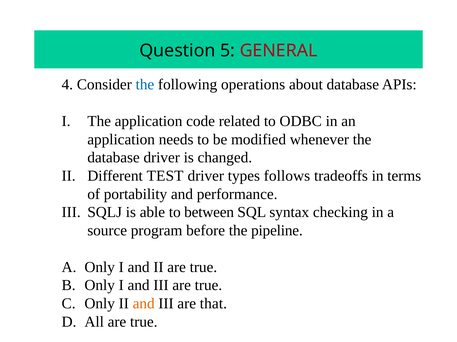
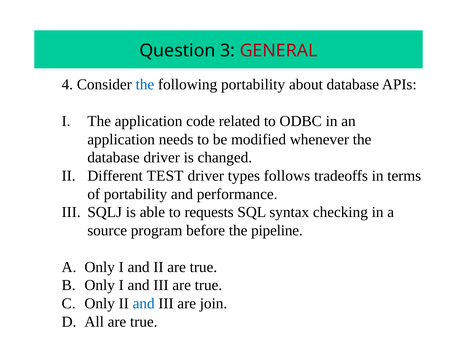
5: 5 -> 3 (228, 51)
following operations: operations -> portability (253, 85)
between: between -> requests (209, 213)
and colour: orange -> blue (144, 304)
that: that -> join (214, 304)
